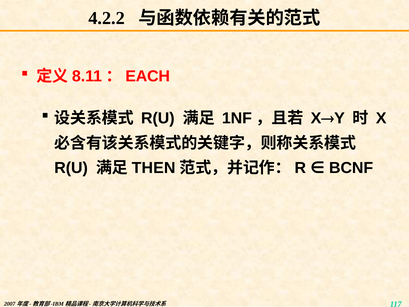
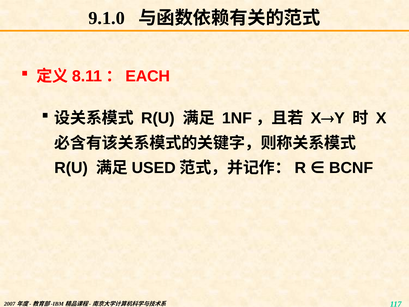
4.2.2: 4.2.2 -> 9.1.0 (107, 18)
THEN: THEN -> USED (154, 168)
